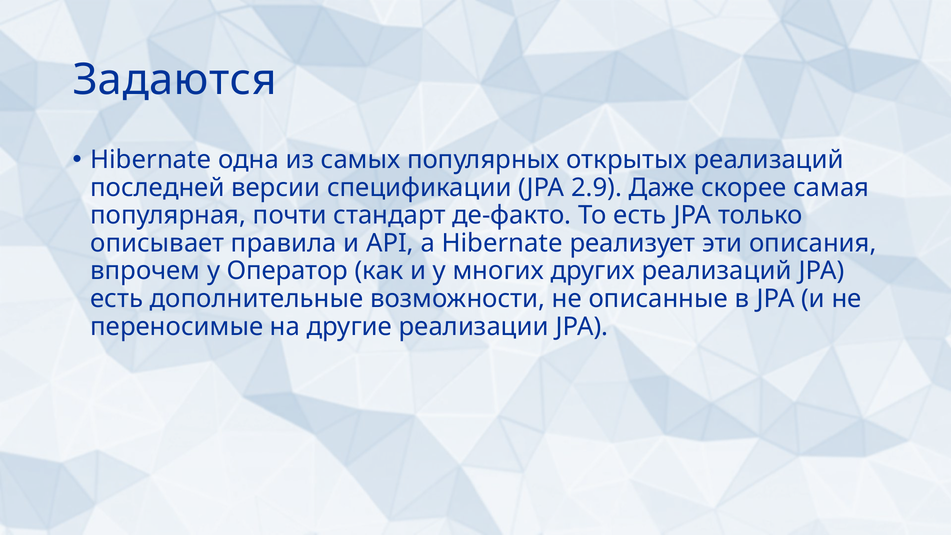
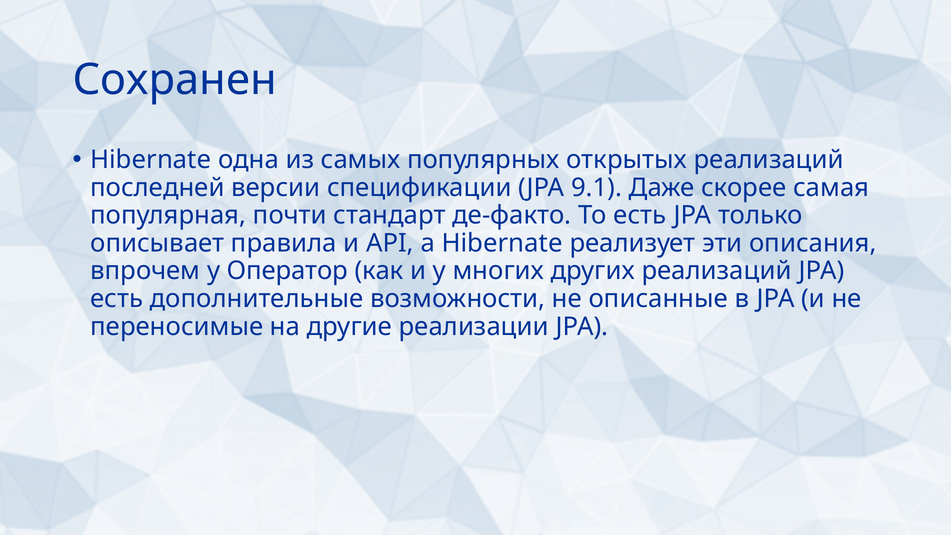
Задаются: Задаются -> Сохранен (175, 80)
2.9: 2.9 -> 9.1 (597, 188)
